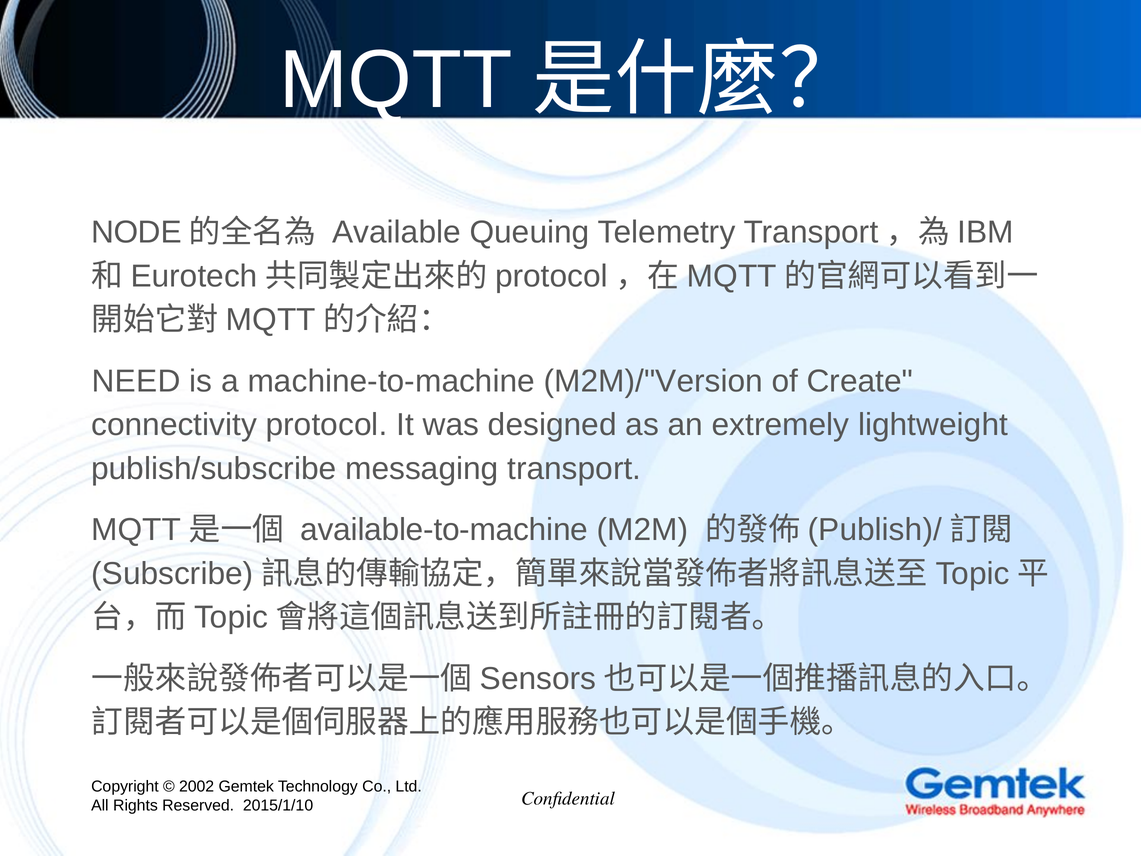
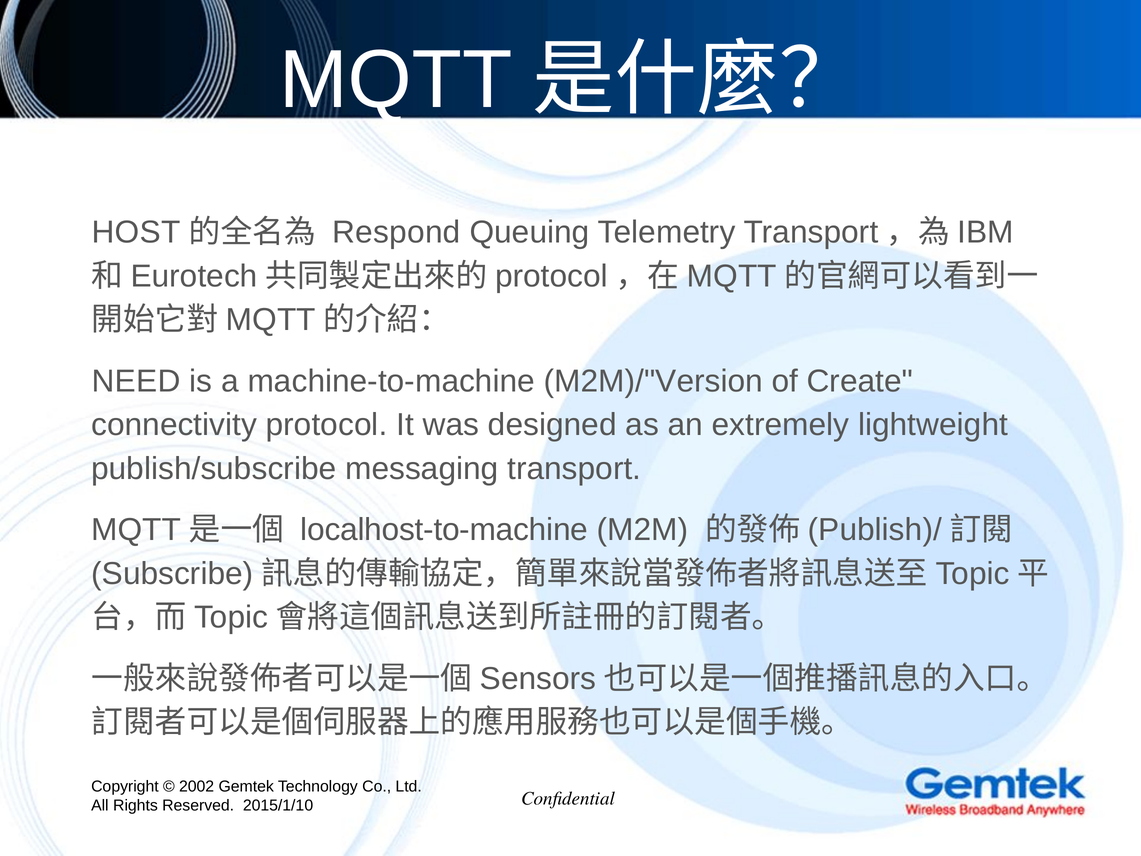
NODE: NODE -> HOST (136, 232)
Available: Available -> Respond (396, 232)
available-to-machine: available-to-machine -> localhost-to-machine (444, 530)
